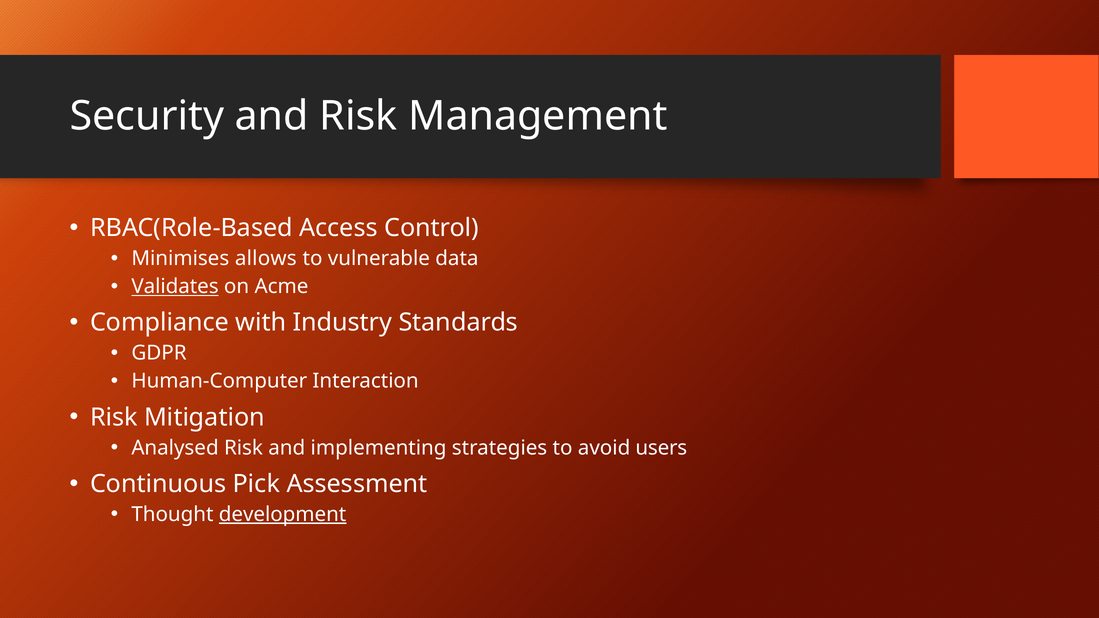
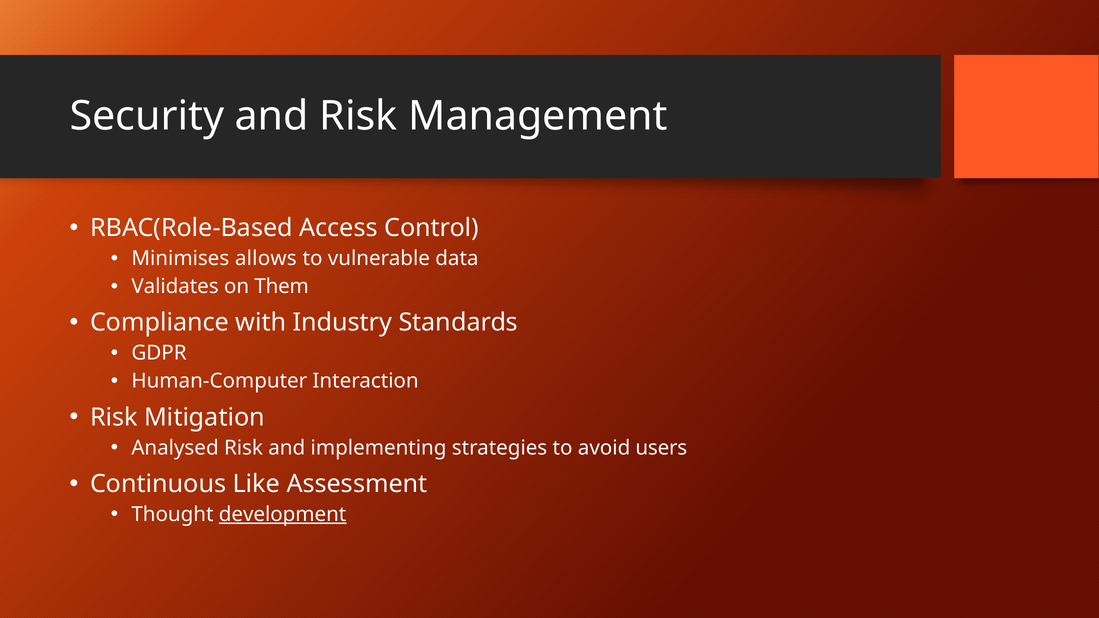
Validates underline: present -> none (175, 287)
Acme: Acme -> Them (282, 287)
Pick: Pick -> Like (256, 484)
